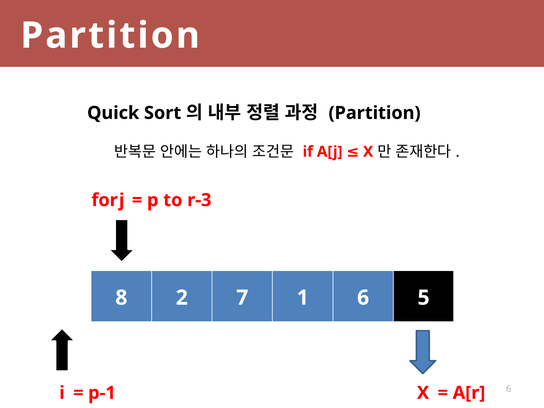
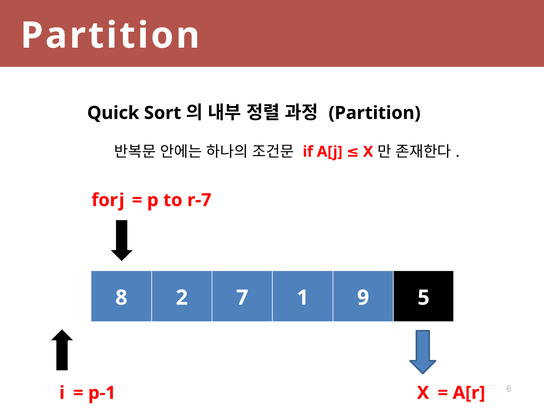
r-3: r-3 -> r-7 (199, 200)
1 6: 6 -> 9 (363, 298)
